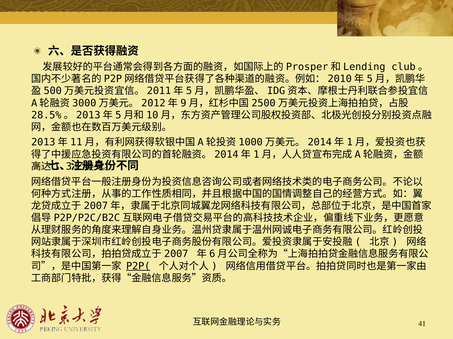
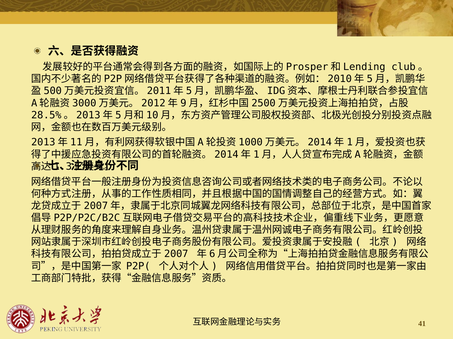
P2P( underline: present -> none (138, 267)
